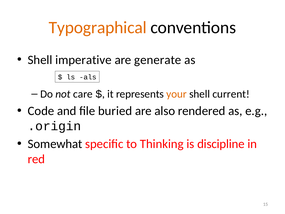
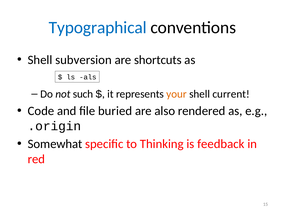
Typographical colour: orange -> blue (98, 28)
imperative: imperative -> subversion (83, 60)
generate: generate -> shortcuts (158, 60)
care: care -> such (83, 94)
discipline: discipline -> feedback (221, 144)
